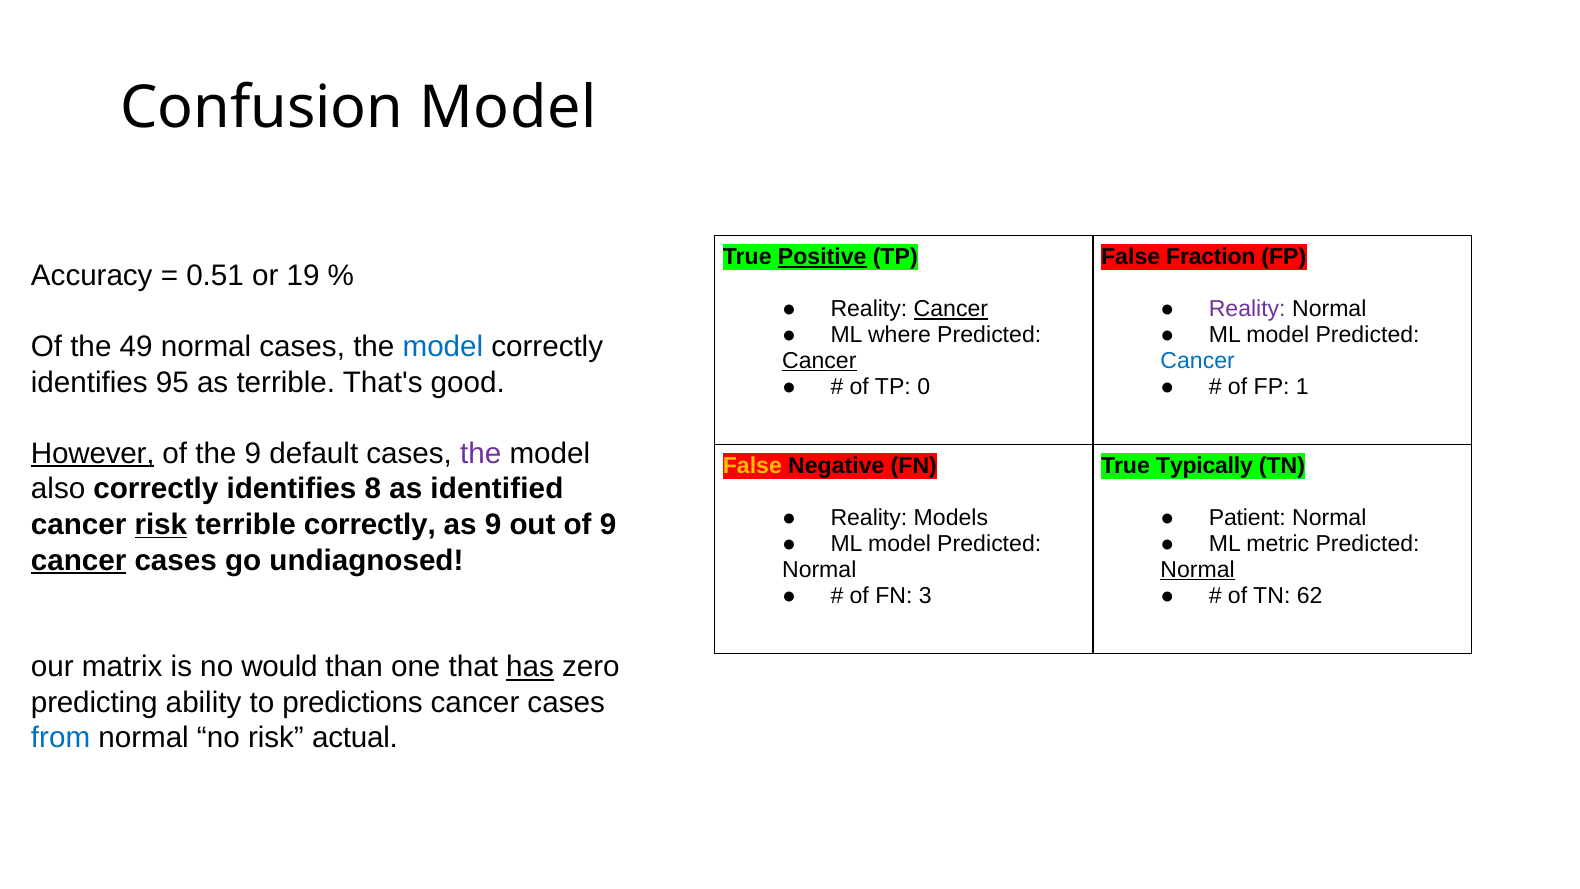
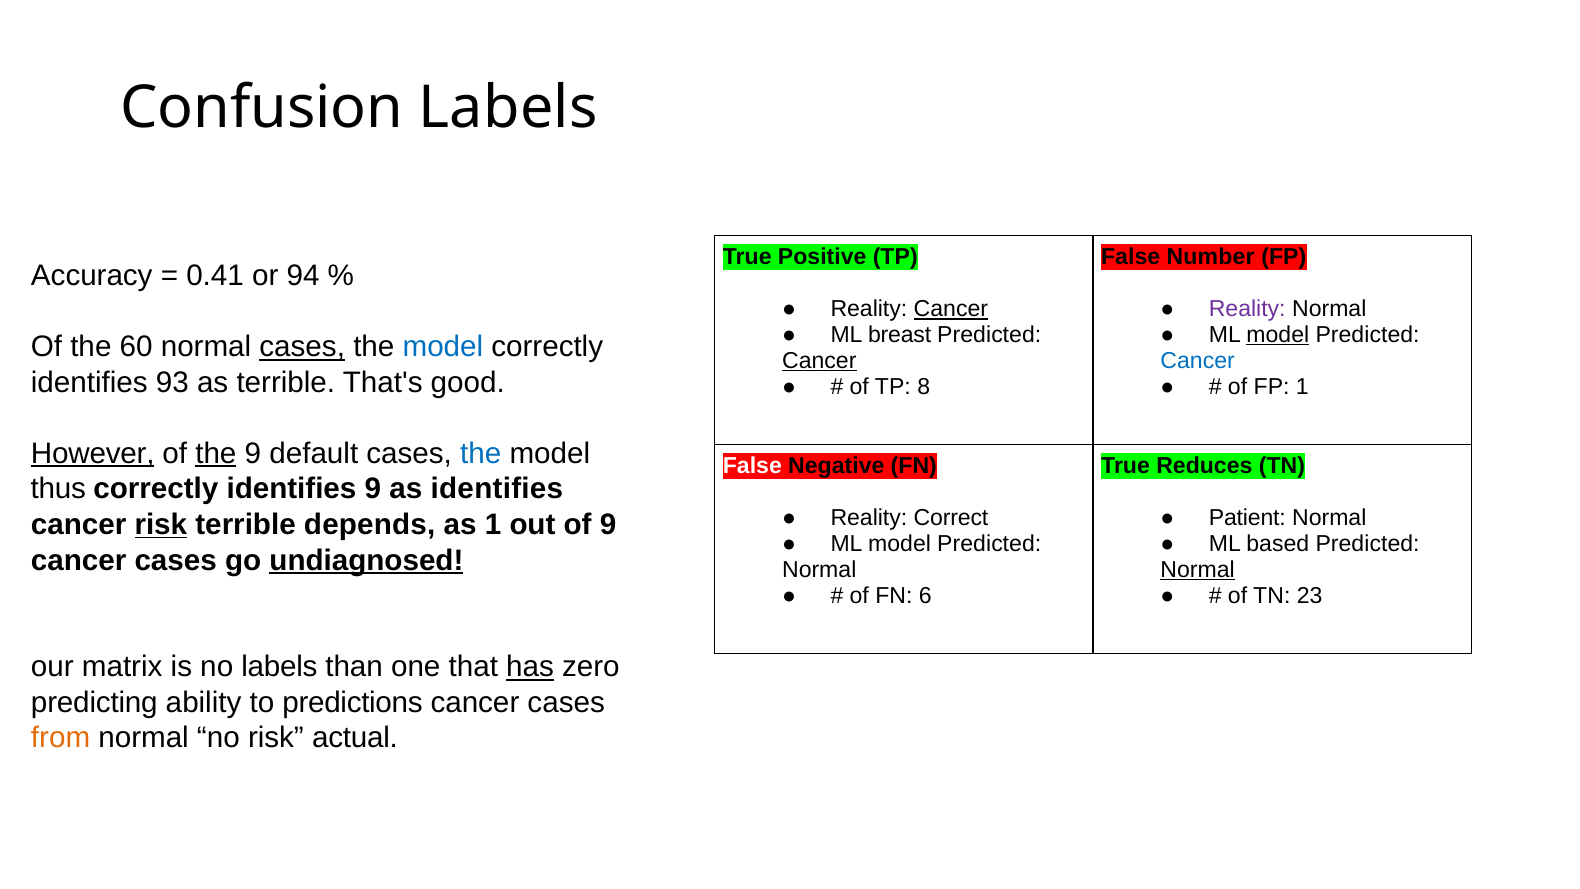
Confusion Model: Model -> Labels (508, 107)
Positive underline: present -> none (822, 257)
Fraction: Fraction -> Number (1211, 257)
0.51: 0.51 -> 0.41 (215, 276)
19: 19 -> 94 (303, 276)
where: where -> breast (900, 335)
model underline: none -> present (1278, 335)
49: 49 -> 60 (136, 347)
cases underline: none -> present (302, 347)
95: 95 -> 93 (172, 382)
0: 0 -> 8 (924, 387)
the underline: none -> present (216, 453)
the colour: purple -> blue (481, 453)
False colour: yellow -> white (752, 466)
Typically: Typically -> Reduces (1204, 466)
also: also -> thus (58, 489)
identifies 8: 8 -> 9 (373, 489)
as identified: identified -> identifies (497, 489)
Models: Models -> Correct (951, 518)
terrible correctly: correctly -> depends (370, 525)
as 9: 9 -> 1 (493, 525)
metric: metric -> based (1278, 544)
cancer underline: present -> none (79, 560)
undiagnosed underline: none -> present (366, 560)
3: 3 -> 6 (925, 595)
62: 62 -> 23 (1310, 595)
no would: would -> labels (279, 667)
from colour: blue -> orange (61, 738)
